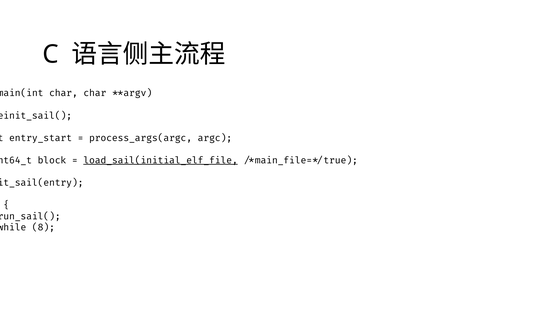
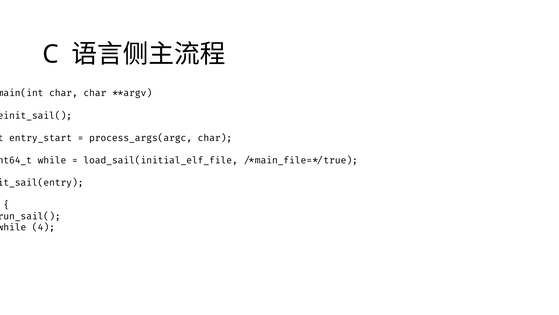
process_args(argc argc: argc -> char (215, 138)
block: block -> while (52, 160)
load_sail(initial_elf_file underline: present -> none (161, 160)
8: 8 -> 4 (43, 227)
